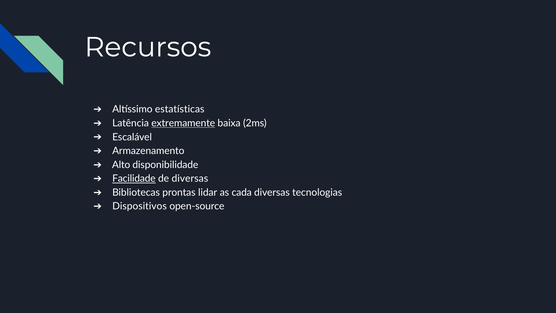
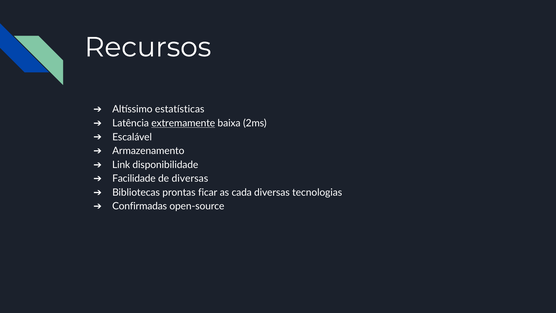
Alto: Alto -> Link (121, 165)
Facilidade underline: present -> none (134, 178)
lidar: lidar -> ficar (208, 192)
Dispositivos: Dispositivos -> Confirmadas (140, 206)
